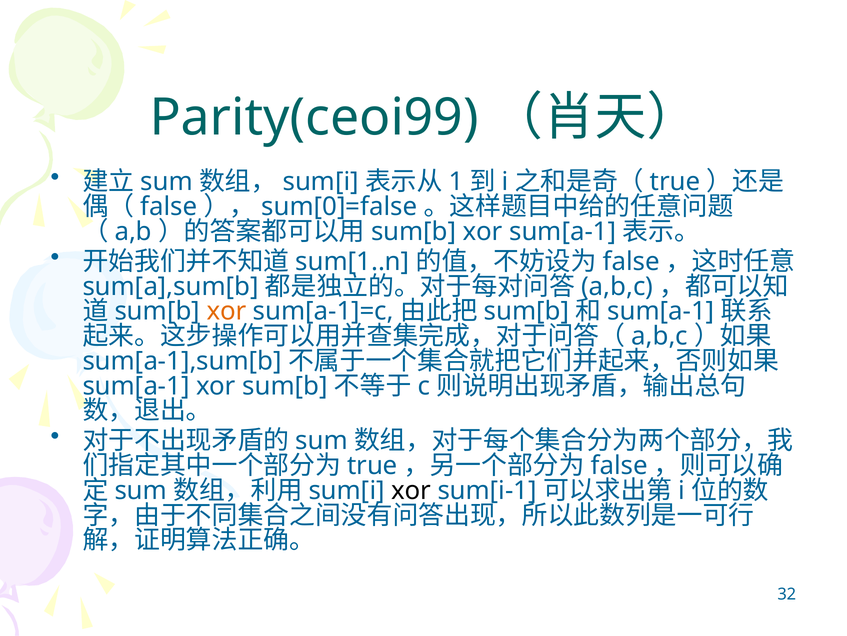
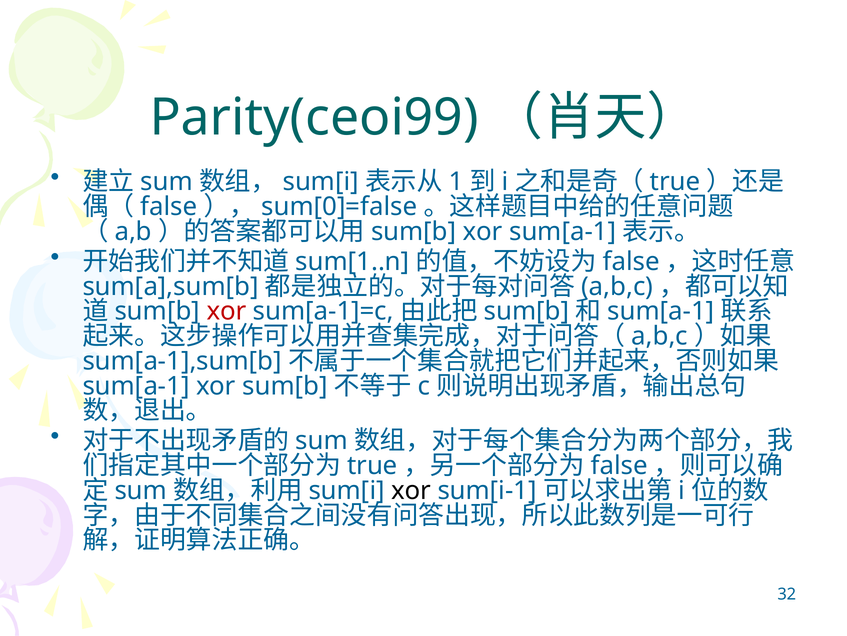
xor colour: orange -> red (226, 311)
